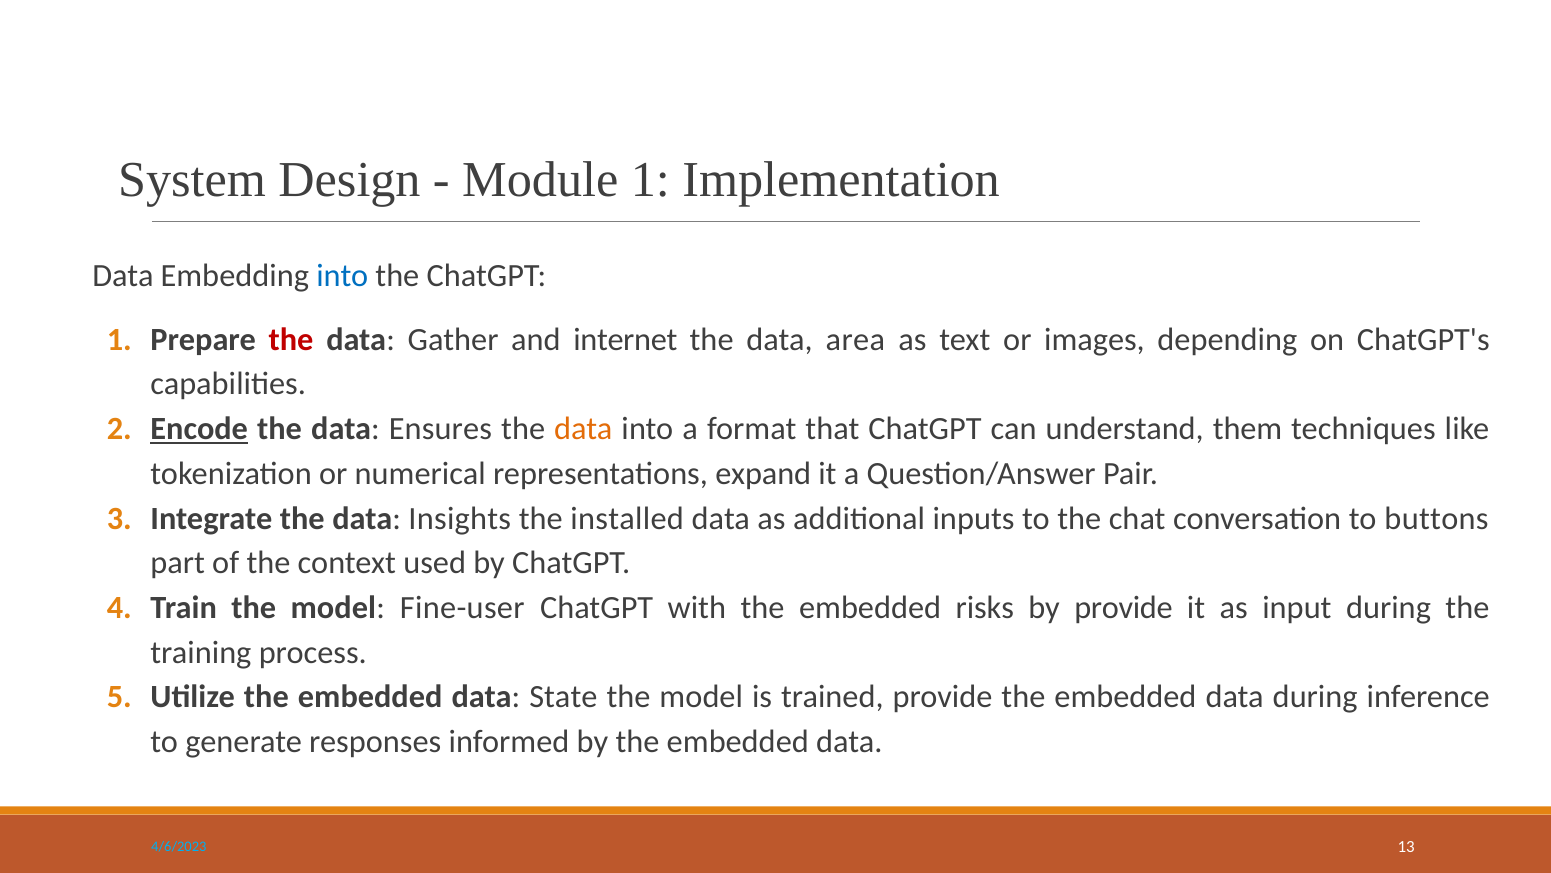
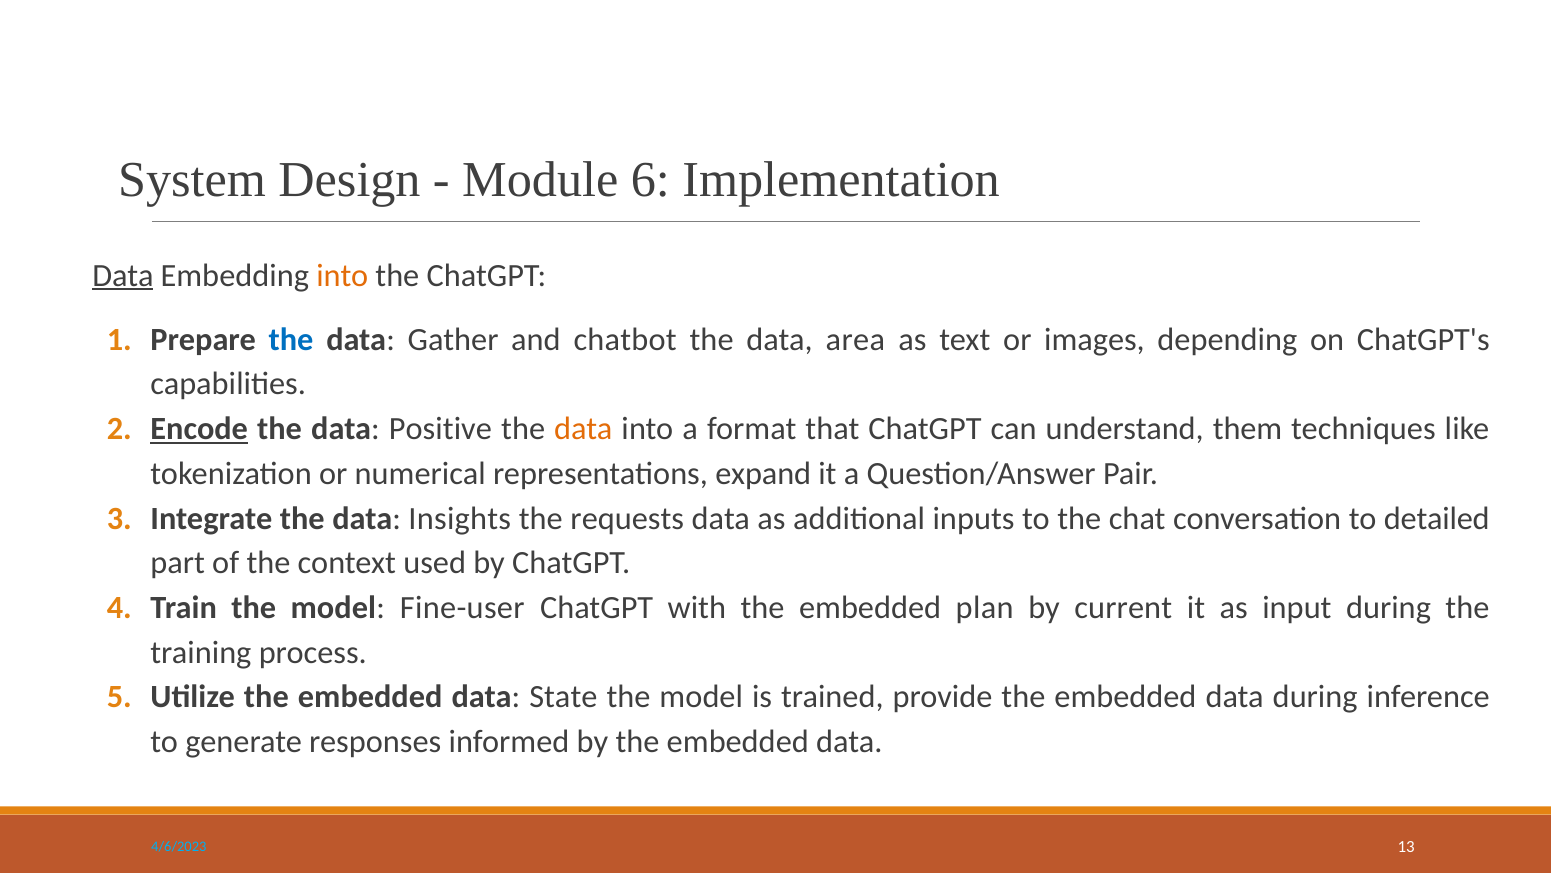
Module 1: 1 -> 6 (650, 180)
Data underline: none -> present (123, 275)
into colour: blue -> orange (342, 275)
the colour: red -> blue (291, 339)
internet: internet -> chatbot (625, 339)
Ensures: Ensures -> Positive (440, 429)
installed: installed -> requests (627, 518)
buttons: buttons -> detailed (1437, 518)
risks: risks -> plan (985, 607)
by provide: provide -> current (1123, 607)
